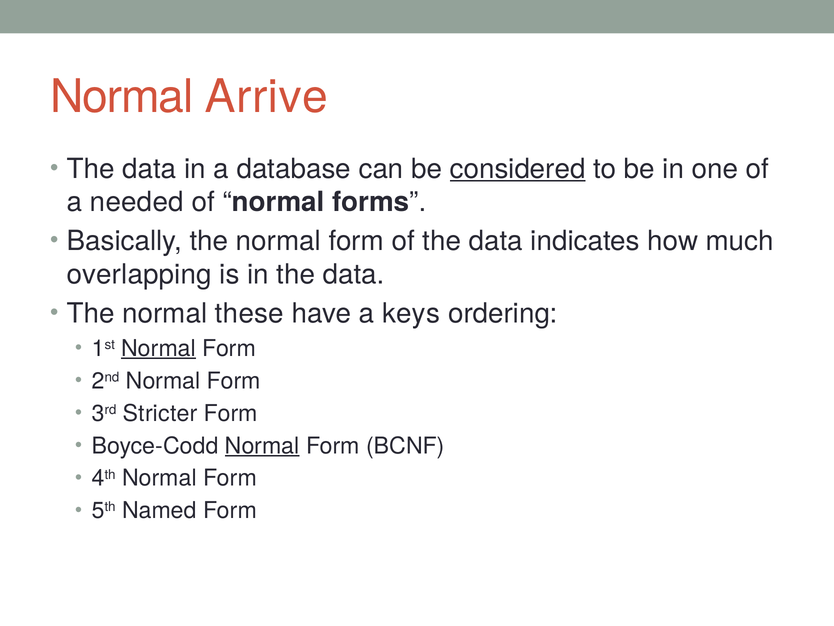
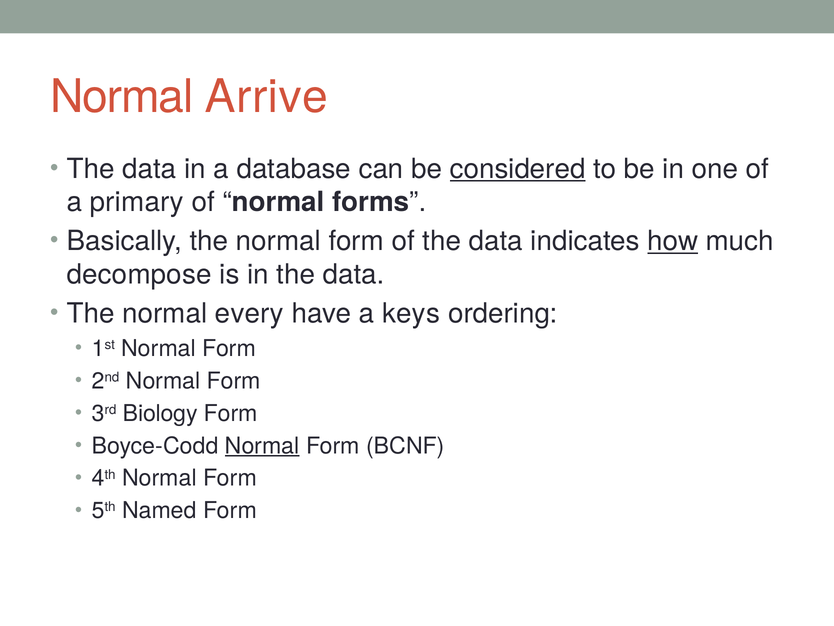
needed: needed -> primary (137, 202)
how underline: none -> present (673, 241)
overlapping: overlapping -> decompose (139, 274)
these: these -> every (249, 313)
Normal underline: present -> none (159, 348)
Stricter: Stricter -> Biology (160, 413)
